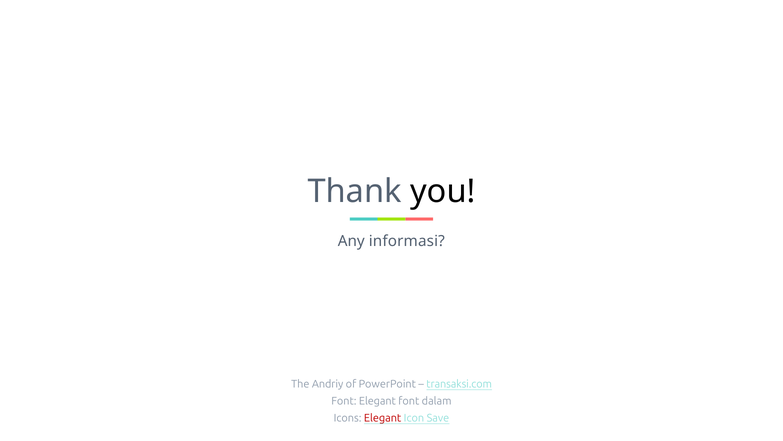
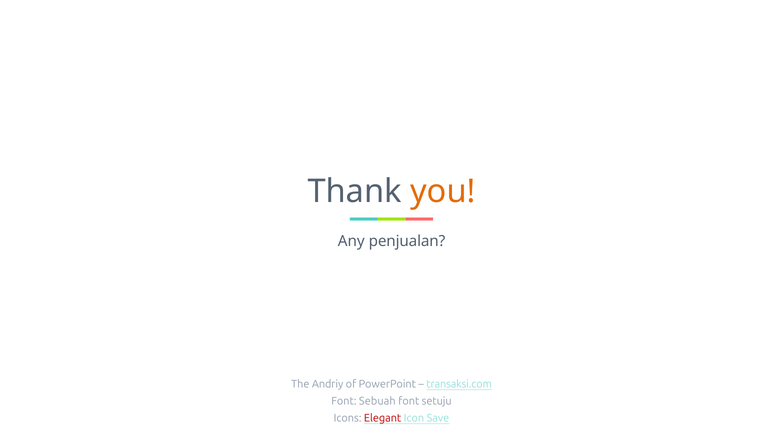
you colour: black -> orange (443, 191)
informasi: informasi -> penjualan (407, 241)
Font Elegant: Elegant -> Sebuah (377, 401)
dalam: dalam -> setuju (437, 401)
